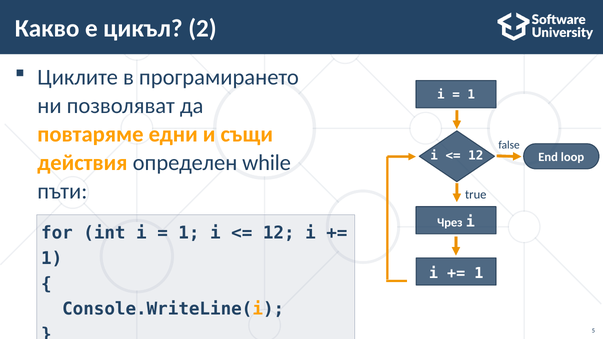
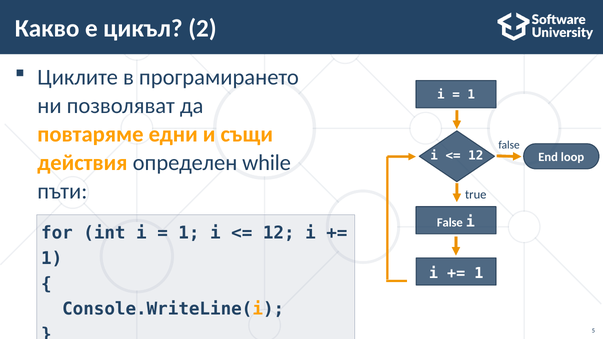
Чрез: Чрез -> False (450, 223)
